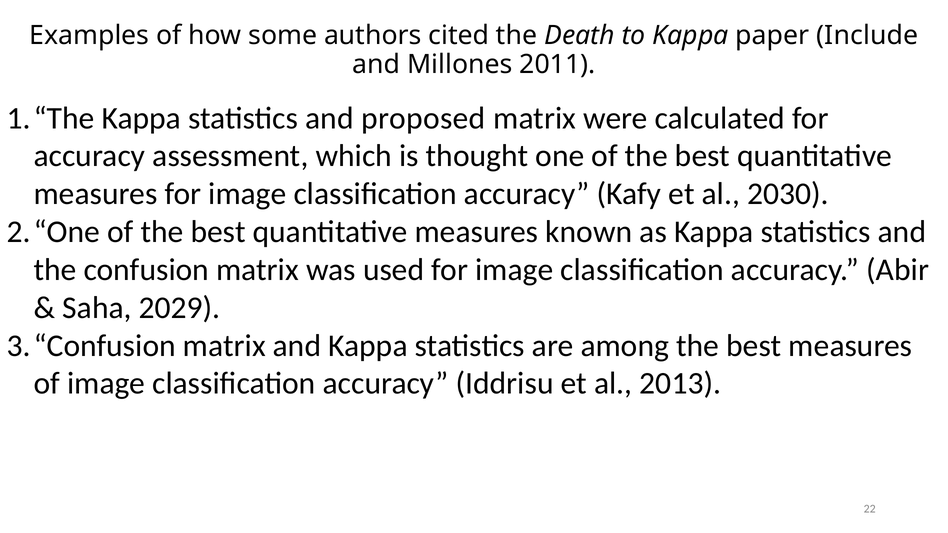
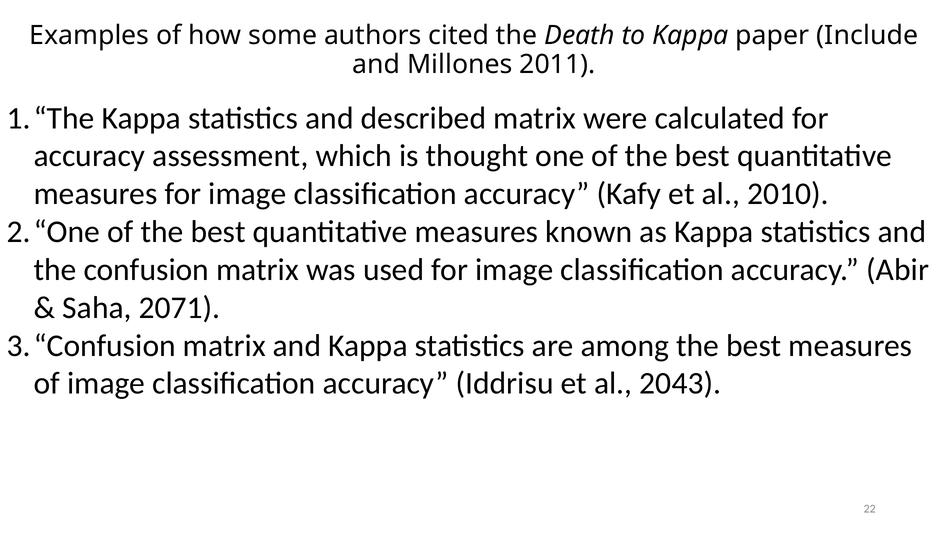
proposed: proposed -> described (424, 118)
2030: 2030 -> 2010 (788, 194)
2029: 2029 -> 2071 (180, 308)
2013: 2013 -> 2043 (680, 384)
